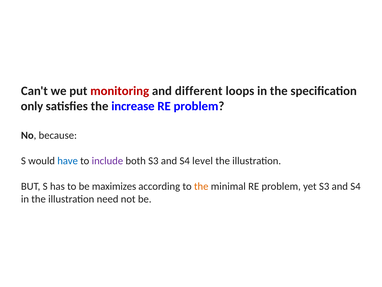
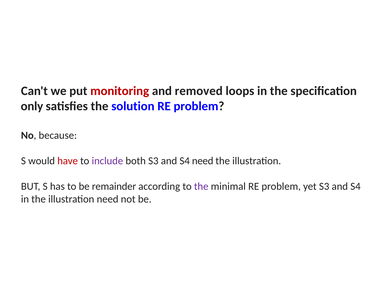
different: different -> removed (199, 91)
increase: increase -> solution (133, 106)
have colour: blue -> red (68, 161)
S4 level: level -> need (203, 161)
maximizes: maximizes -> remainder (114, 186)
the colour: orange -> purple (201, 186)
